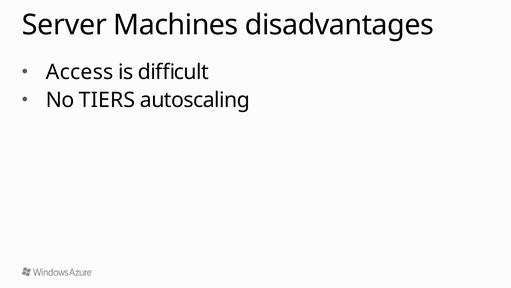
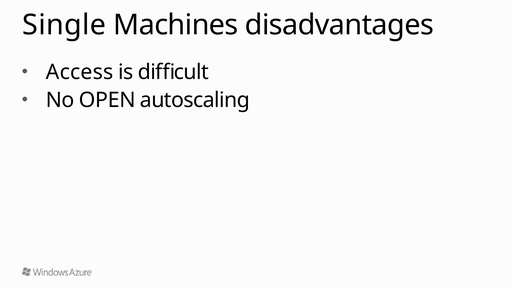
Server: Server -> Single (64, 25)
TIERS: TIERS -> OPEN (107, 100)
